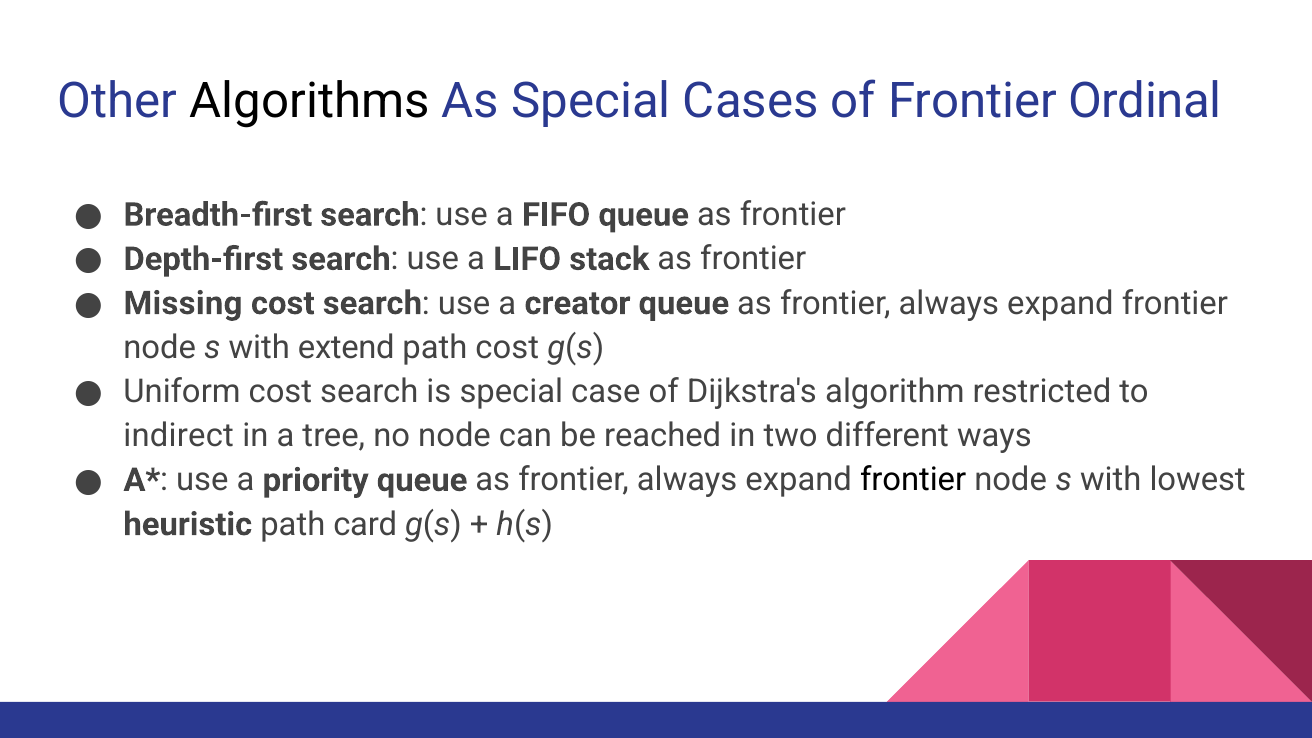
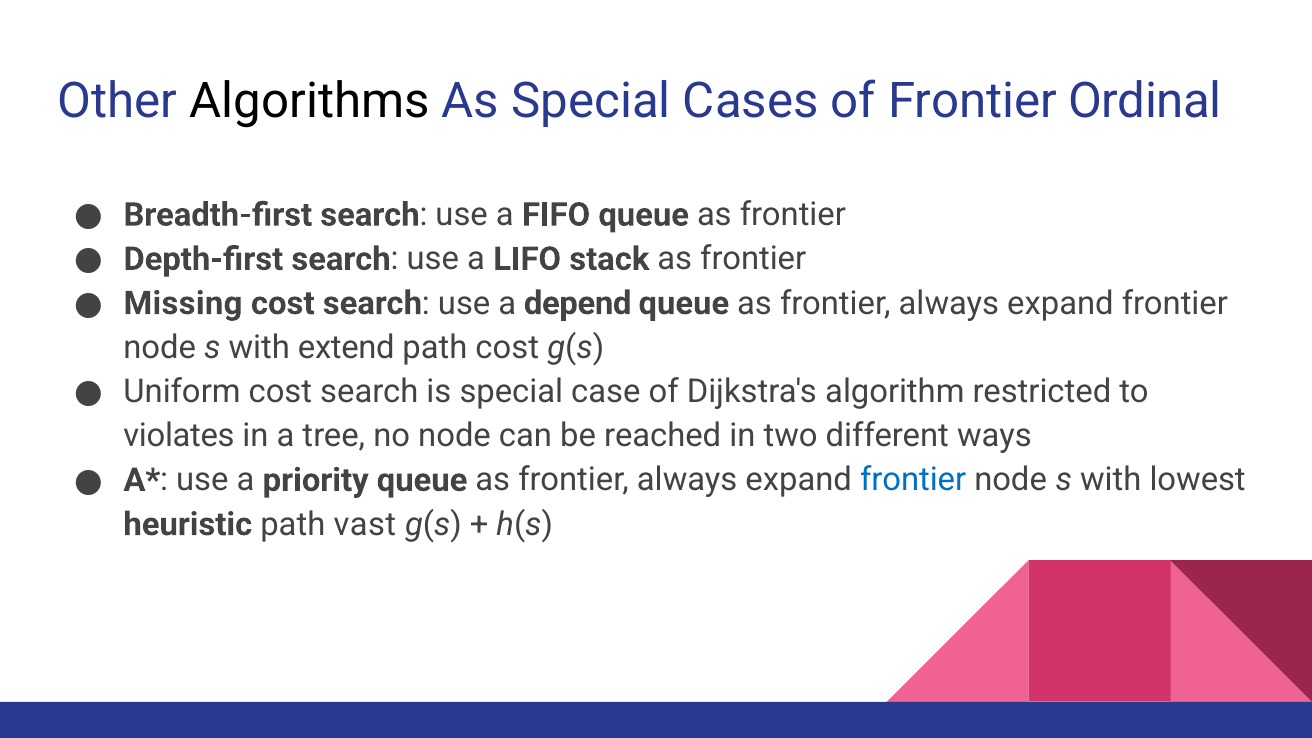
creator: creator -> depend (578, 303)
indirect: indirect -> violates (179, 436)
frontier colour: black -> blue (913, 480)
card: card -> vast (365, 524)
